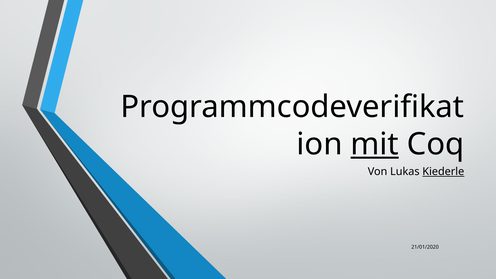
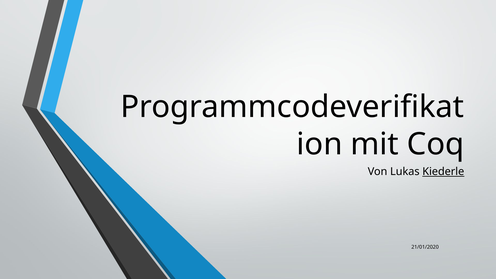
mit underline: present -> none (375, 144)
